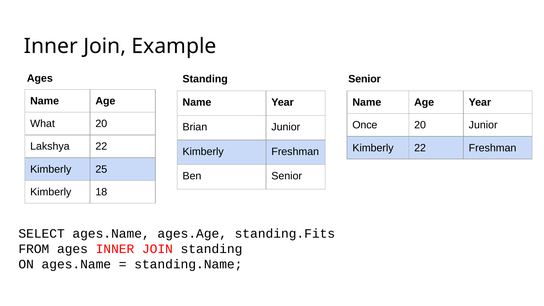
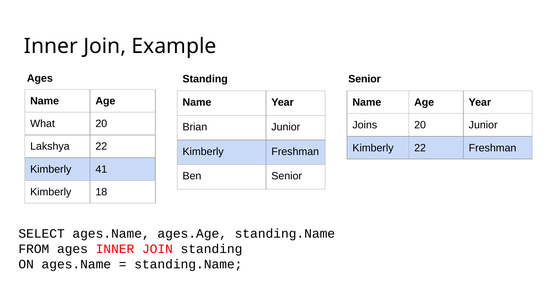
Once: Once -> Joins (365, 125)
25: 25 -> 41 (101, 169)
ages.Age standing.Fits: standing.Fits -> standing.Name (285, 233)
